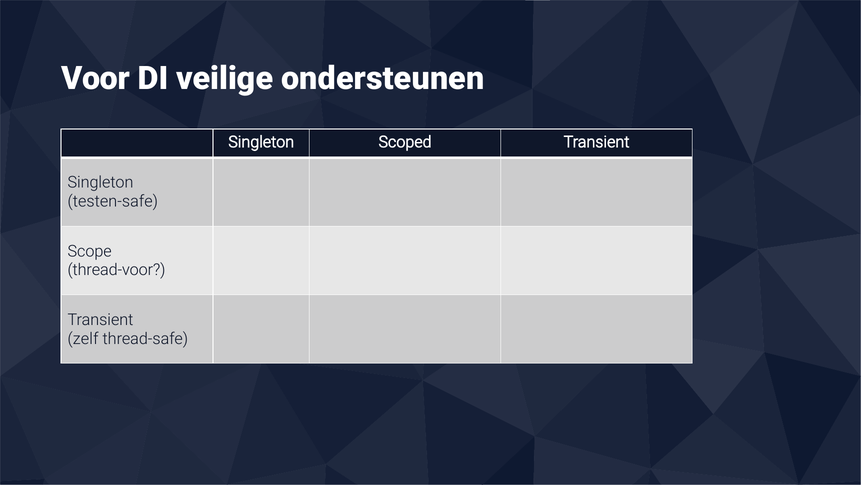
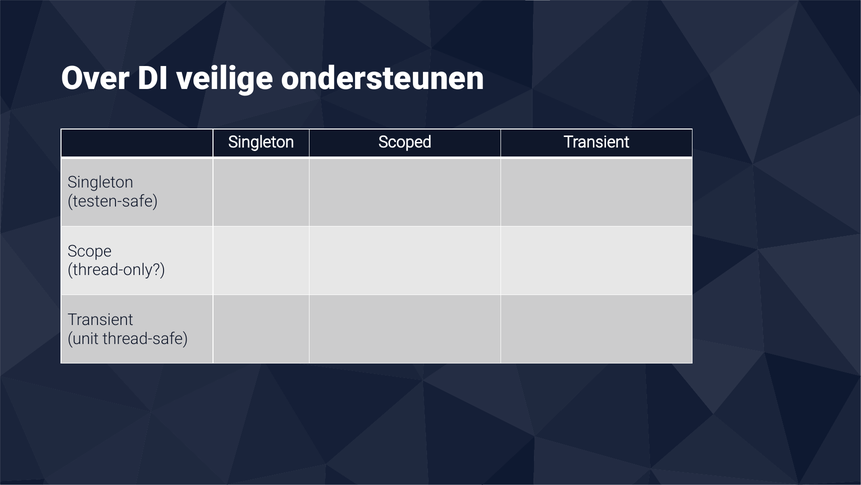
Voor: Voor -> Over (95, 78)
thread-voor: thread-voor -> thread-only (116, 270)
zelf: zelf -> unit (83, 338)
